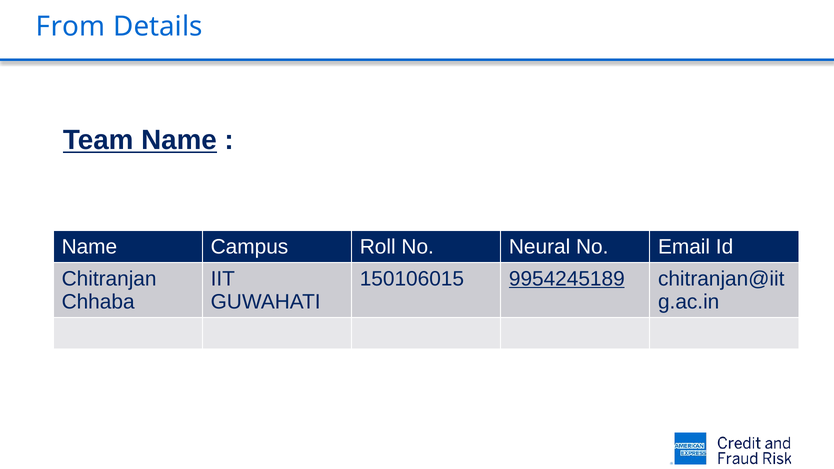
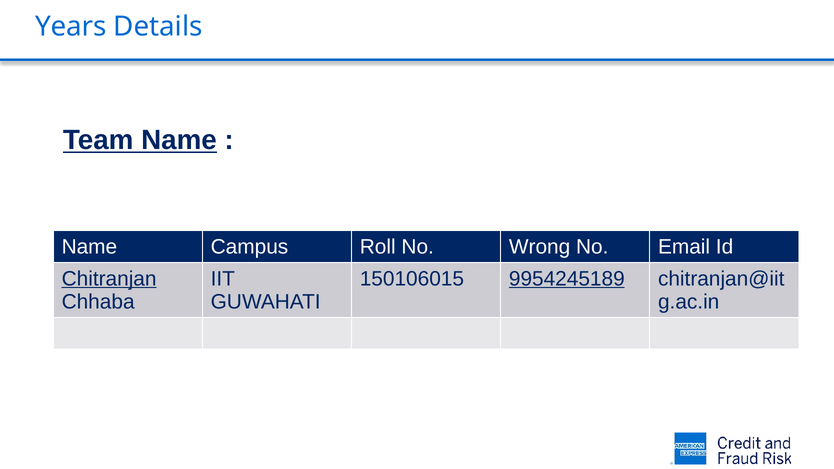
From: From -> Years (71, 26)
Neural: Neural -> Wrong (540, 247)
Chitranjan underline: none -> present (109, 279)
